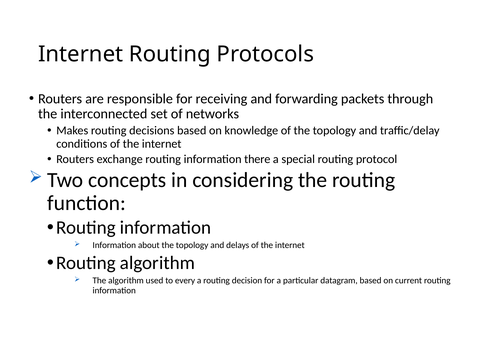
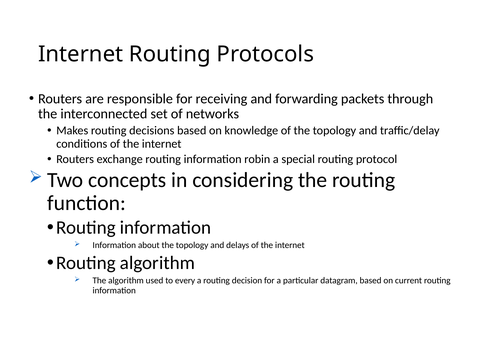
there: there -> robin (257, 159)
